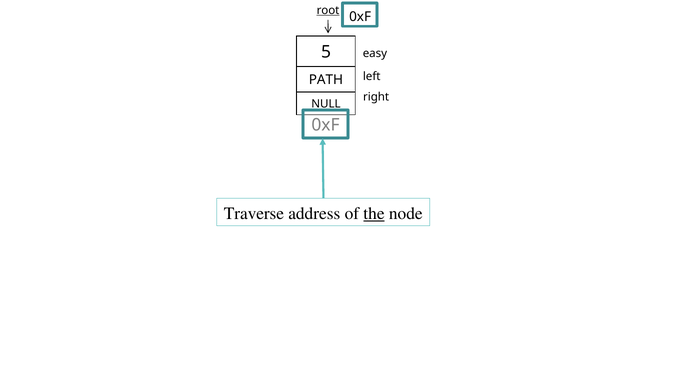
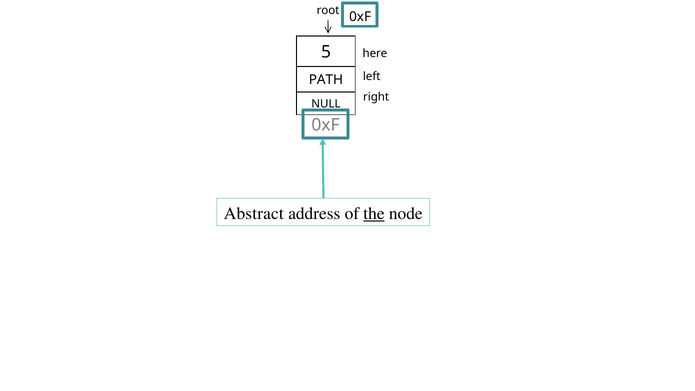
root underline: present -> none (328, 10)
easy: easy -> here (375, 53)
Traverse: Traverse -> Abstract (254, 213)
